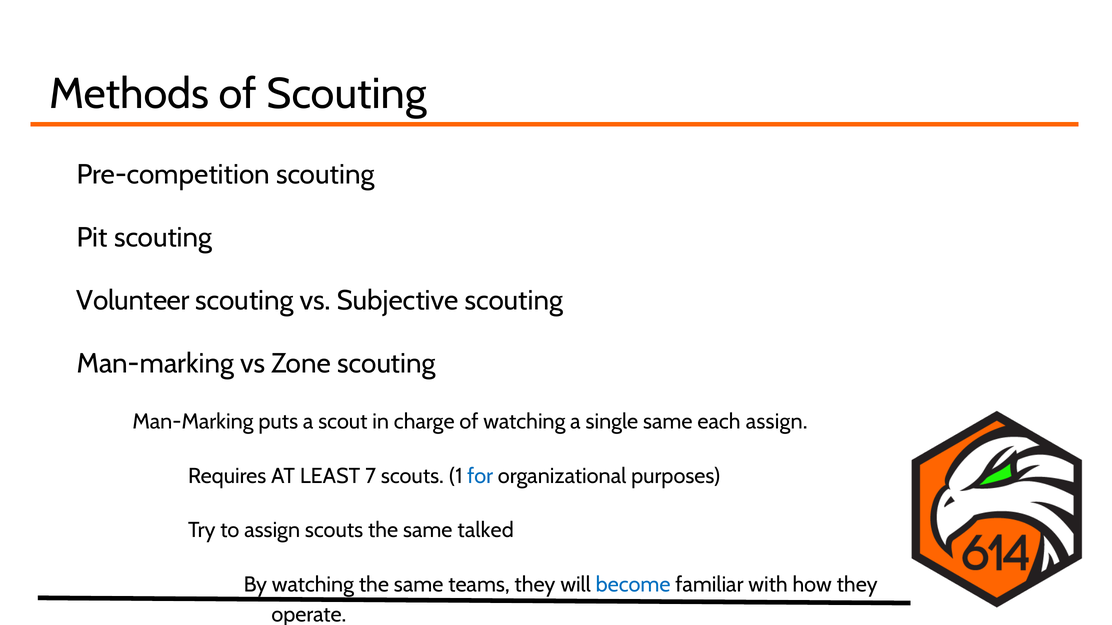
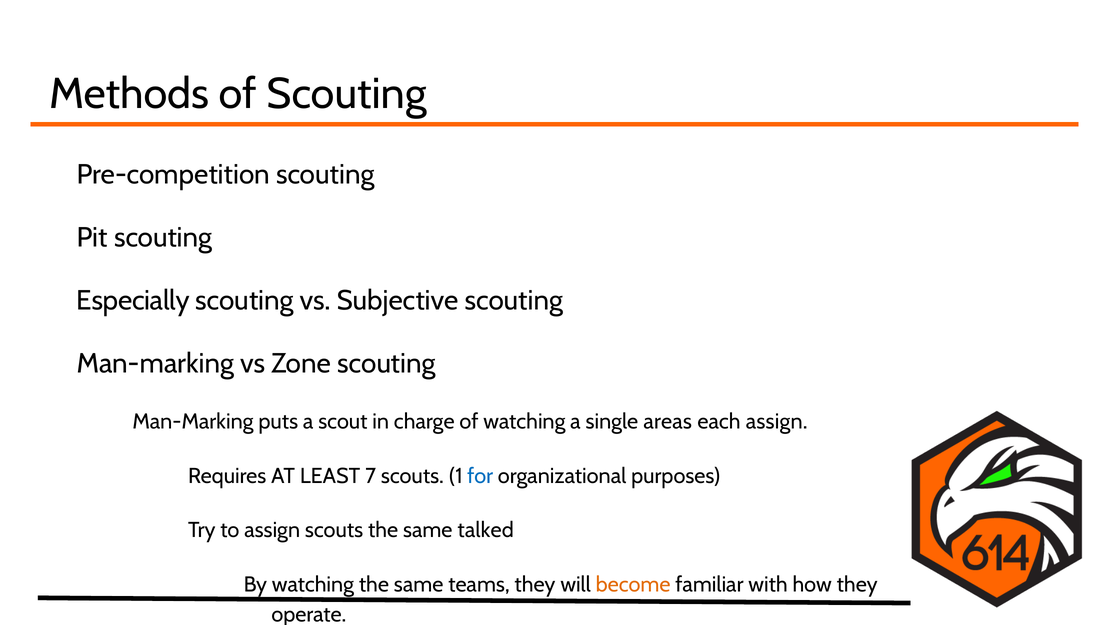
Volunteer: Volunteer -> Especially (133, 301)
single same: same -> areas (668, 422)
become colour: blue -> orange (633, 585)
